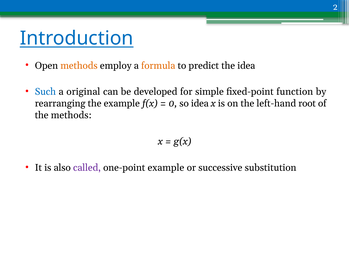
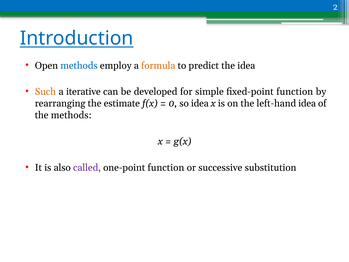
methods colour: orange -> blue (79, 65)
Such colour: blue -> orange (45, 92)
original: original -> iterative (83, 92)
the example: example -> estimate (122, 103)
left-hand root: root -> idea (307, 103)
one-point example: example -> function (166, 167)
